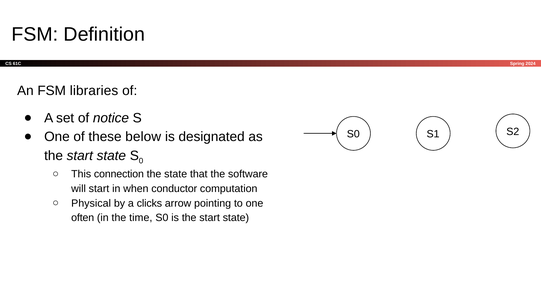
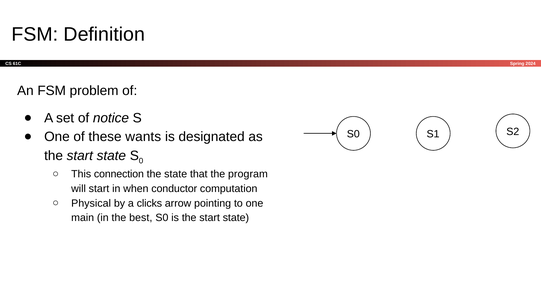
libraries: libraries -> problem (94, 91)
below: below -> wants (143, 137)
software: software -> program (248, 174)
often: often -> main (83, 218)
time: time -> best (141, 218)
